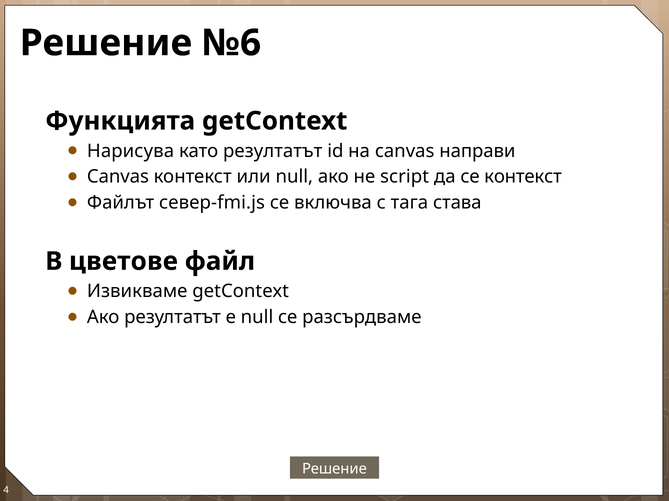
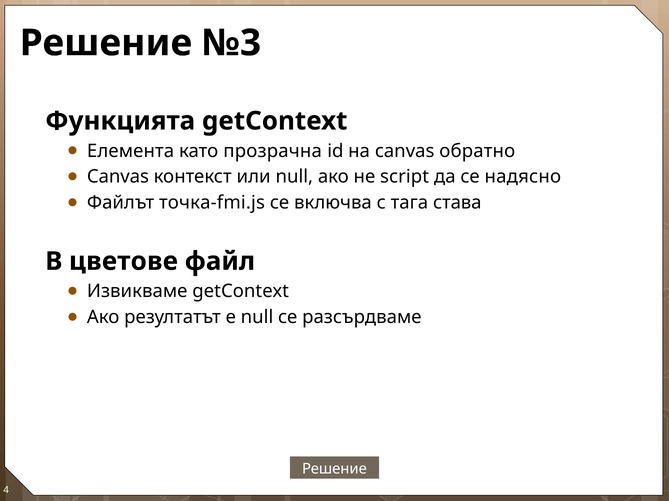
№6: №6 -> №3 (231, 43)
Нарисува: Нарисува -> Елемента (131, 151)
като резултатът: резултатът -> прозрачна (273, 151)
направи: направи -> обратно (477, 151)
се контекст: контекст -> надясно (523, 177)
север-fmi.js: север-fmi.js -> точка-fmi.js (212, 203)
